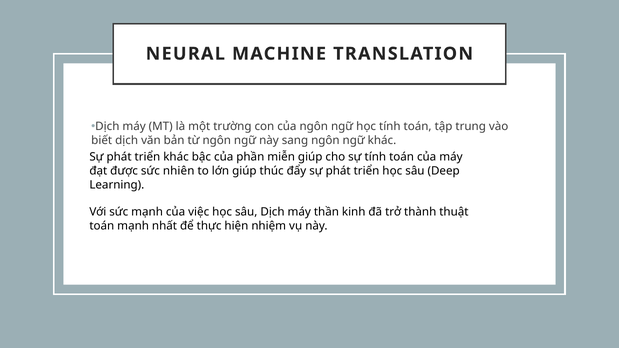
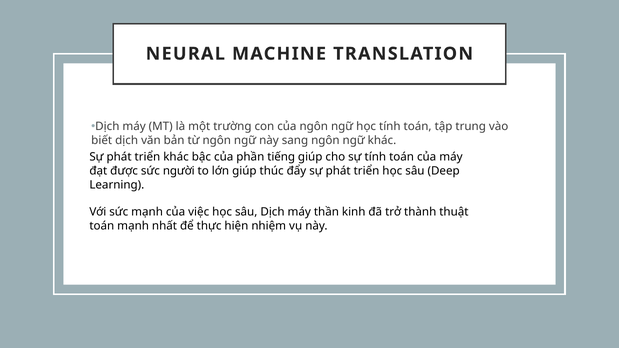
miễn: miễn -> tiếng (281, 157)
nhiên: nhiên -> người (179, 171)
